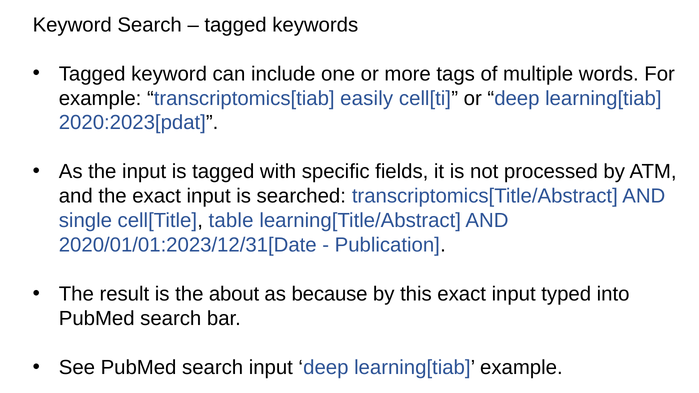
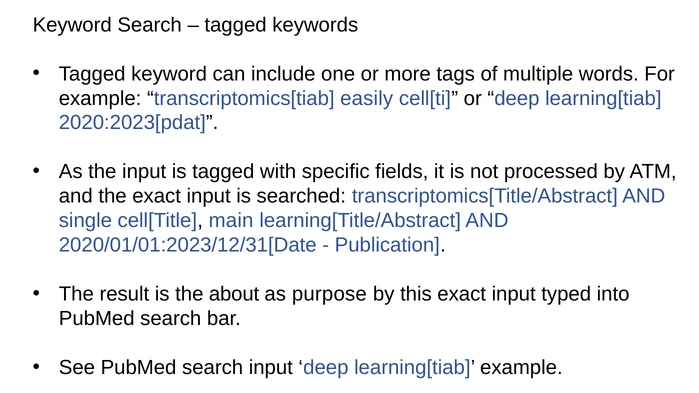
table: table -> main (231, 221)
because: because -> purpose (329, 294)
